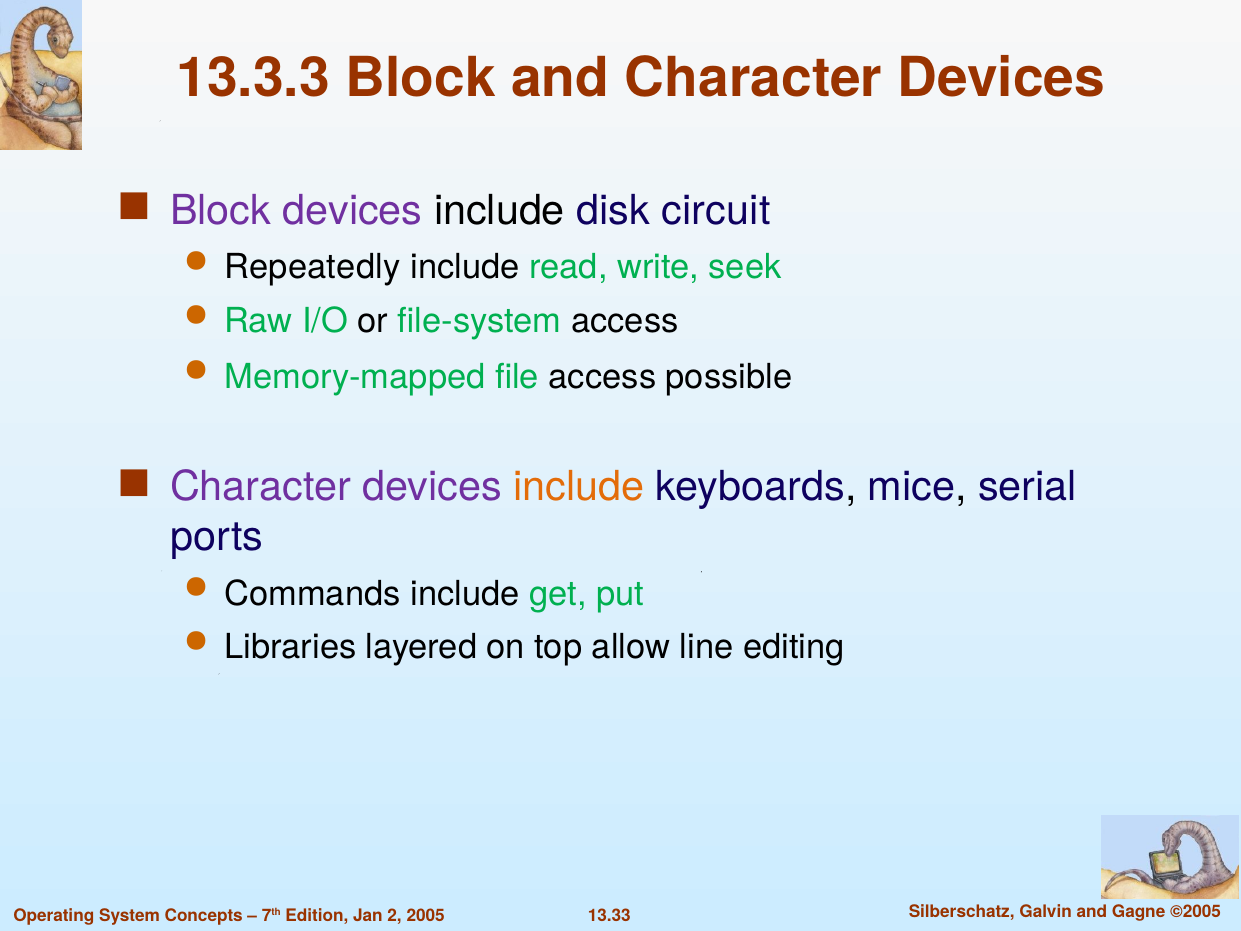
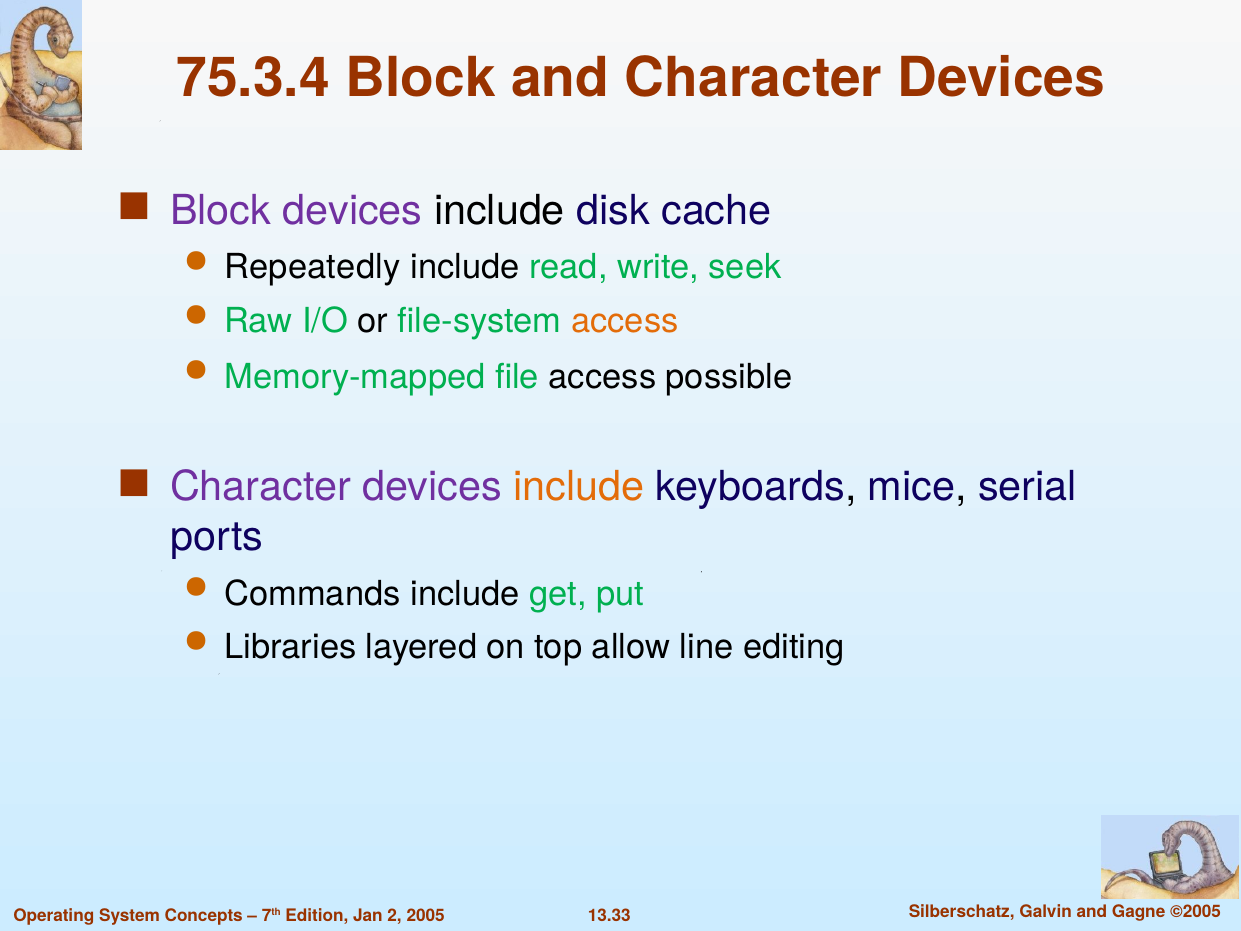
13.3.3: 13.3.3 -> 75.3.4 (253, 78)
circuit: circuit -> cache (716, 210)
access colour: black -> orange (625, 321)
